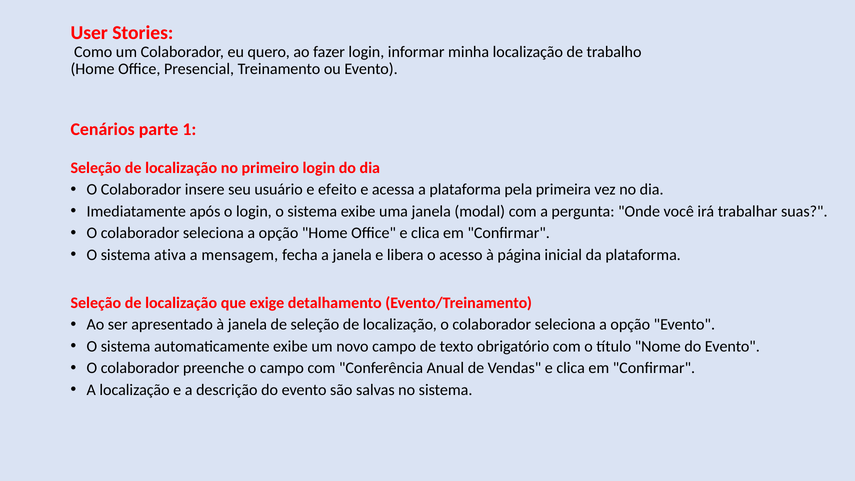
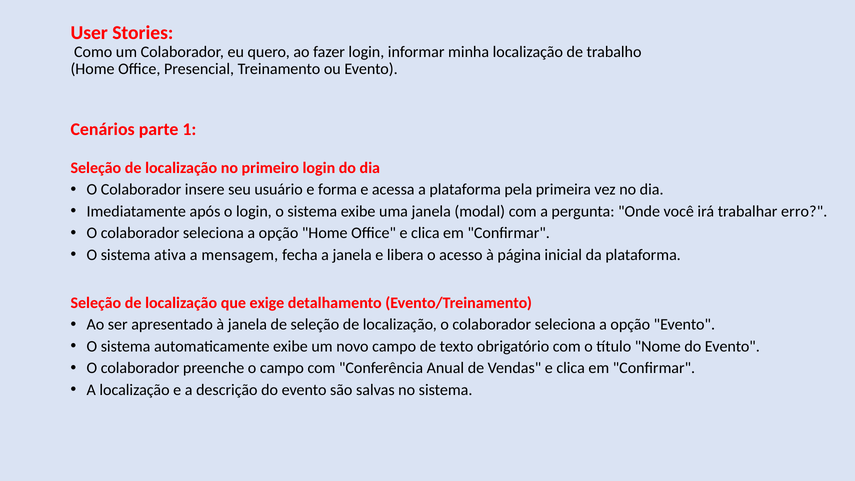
efeito: efeito -> forma (337, 189)
suas: suas -> erro (804, 211)
